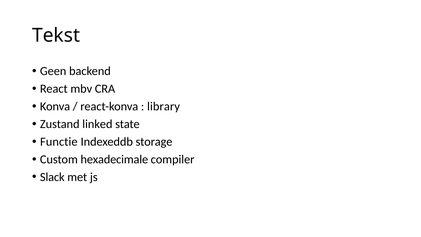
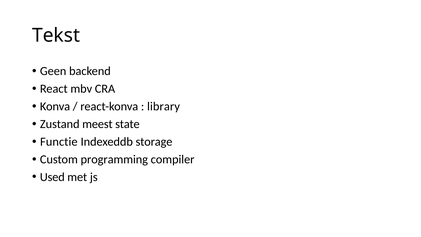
linked: linked -> meest (97, 124)
hexadecimale: hexadecimale -> programming (114, 159)
Slack: Slack -> Used (52, 177)
